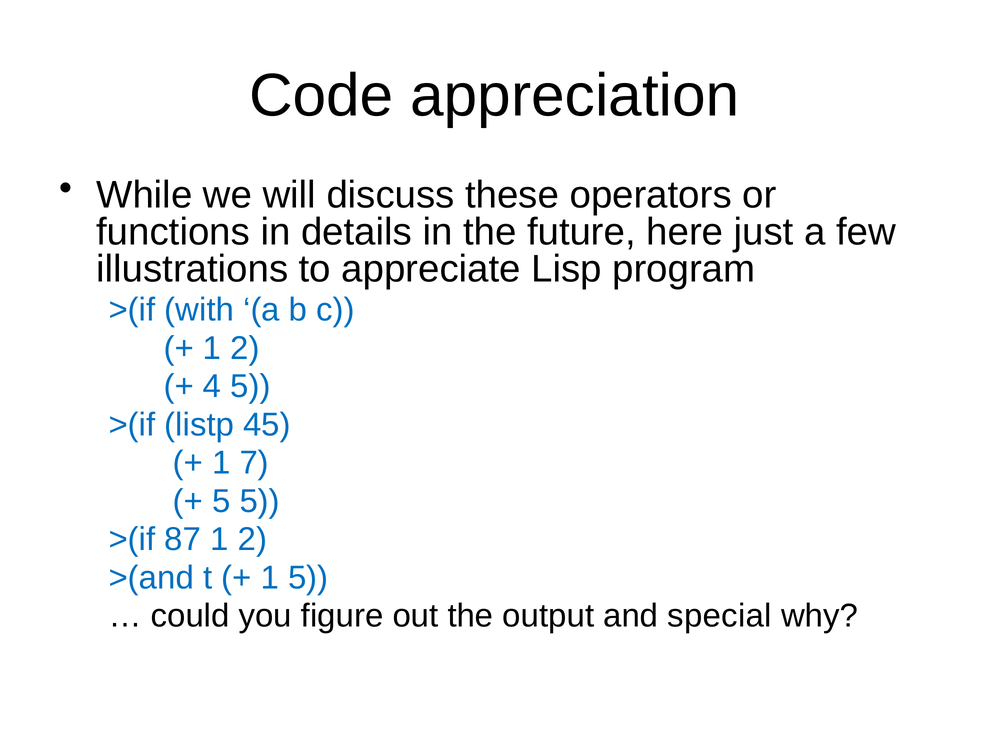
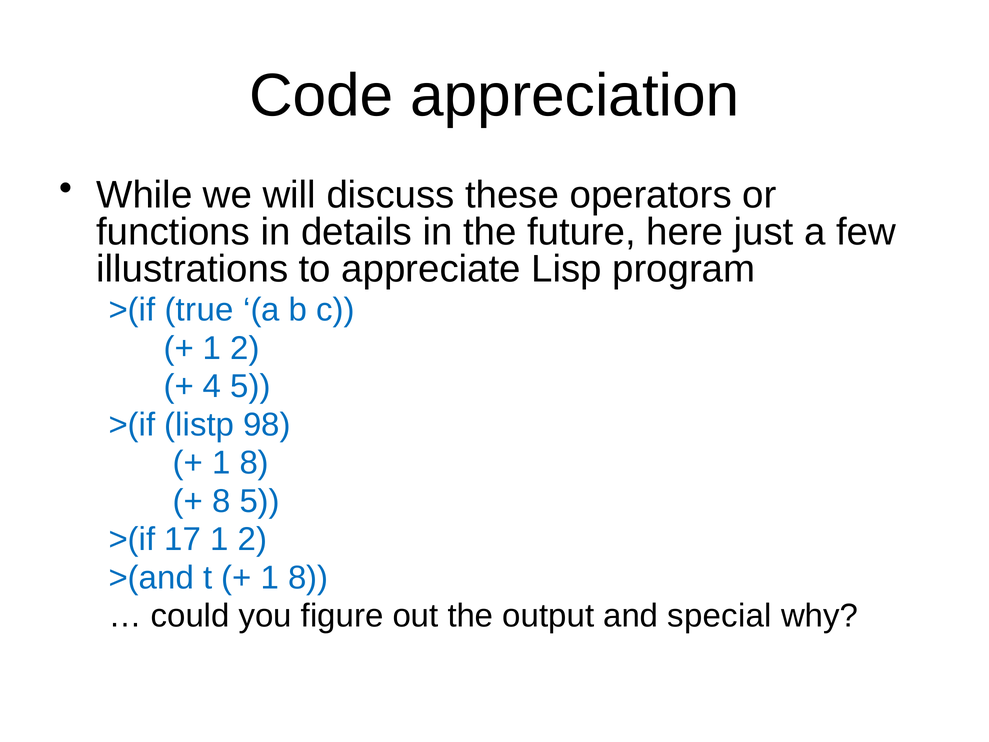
with: with -> true (199, 310)
45: 45 -> 98 (267, 425)
7: 7 -> 8 (254, 463)
5: 5 -> 8 (221, 501)
87: 87 -> 17 (183, 539)
5: 5 -> 8 (308, 578)
